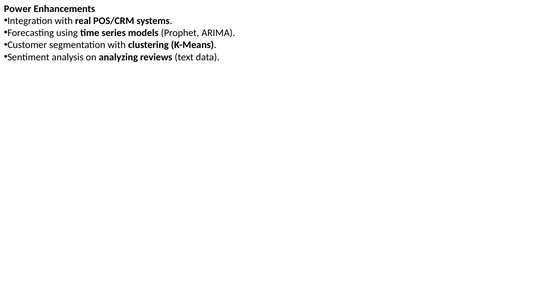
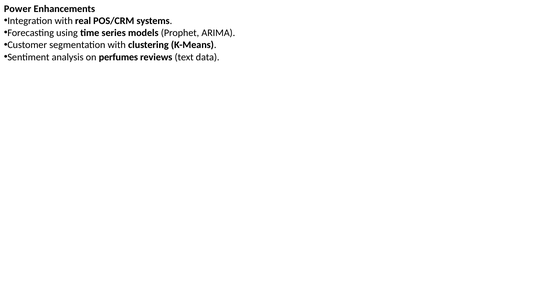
analyzing: analyzing -> perfumes (118, 57)
